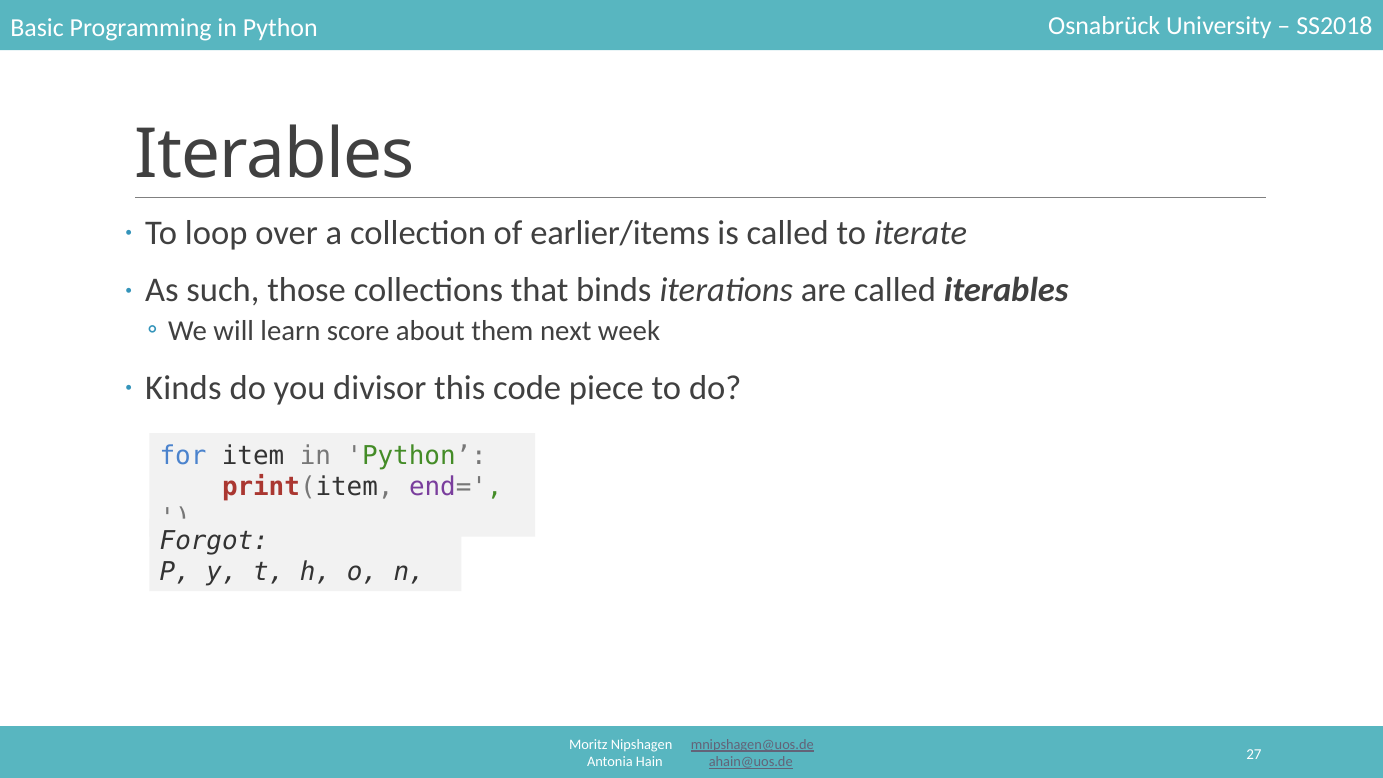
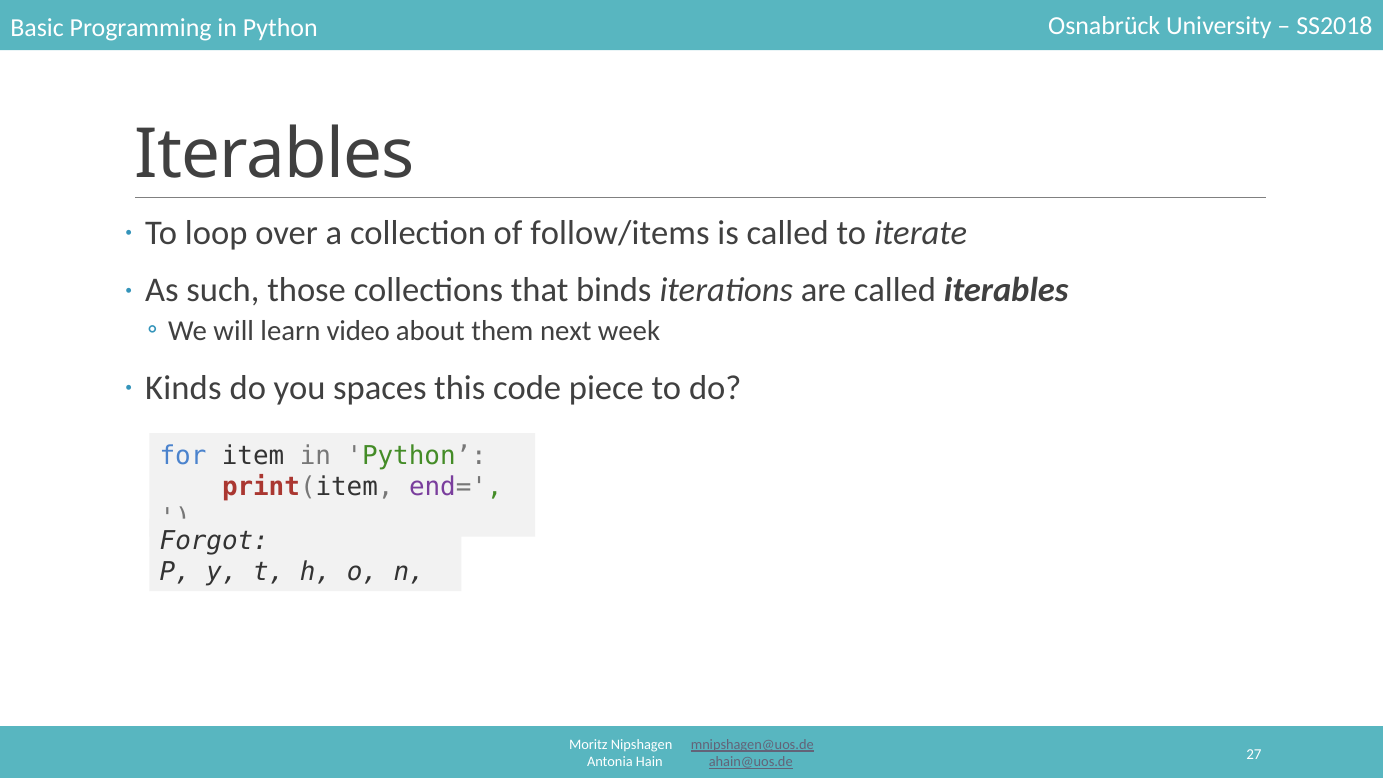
earlier/items: earlier/items -> follow/items (620, 233)
score: score -> video (358, 331)
divisor: divisor -> spaces (380, 388)
